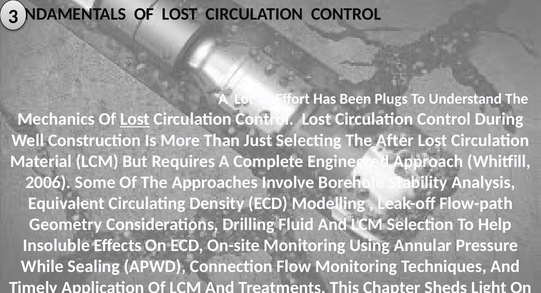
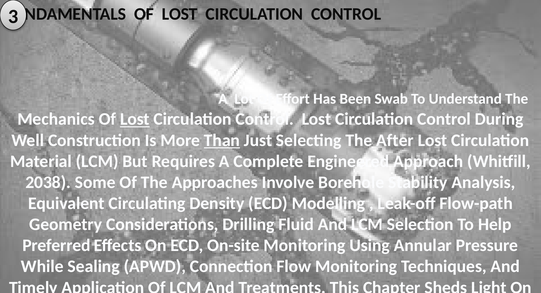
Plugs: Plugs -> Swab (391, 99)
Than underline: none -> present (222, 140)
2006: 2006 -> 2038 (48, 182)
Insoluble: Insoluble -> Preferred (56, 246)
